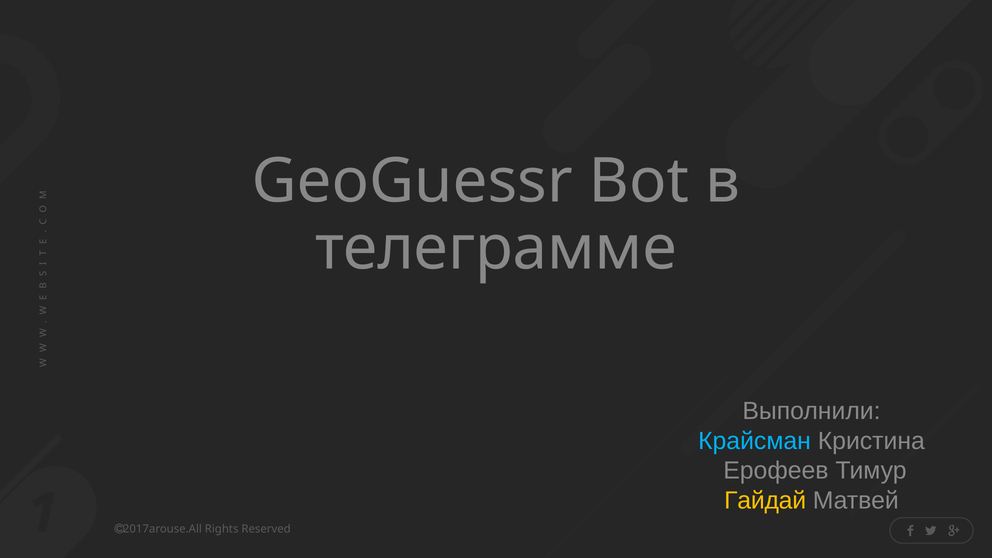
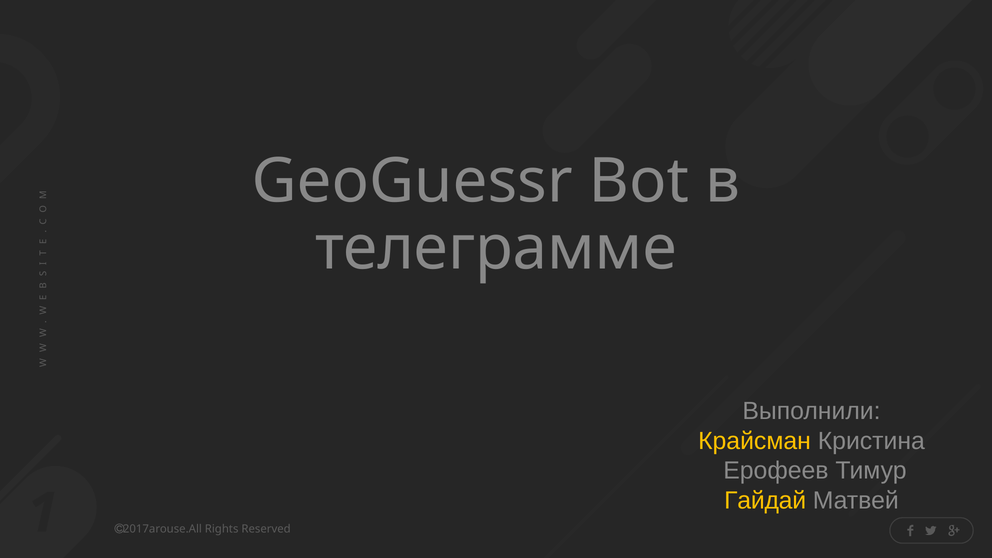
Крайсман colour: light blue -> yellow (755, 441)
